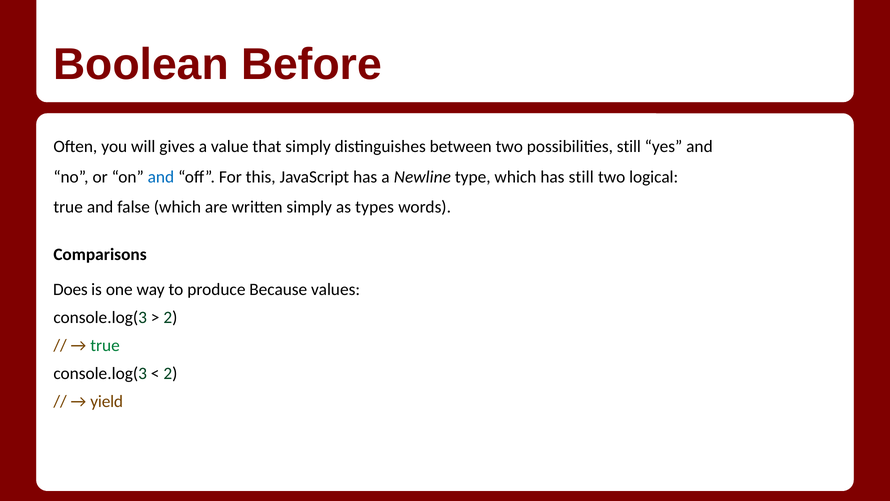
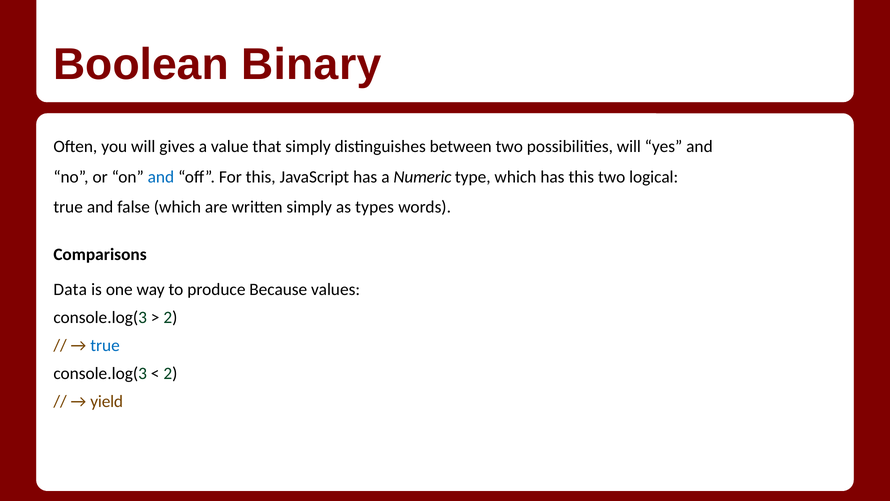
Before: Before -> Binary (311, 65)
possibilities still: still -> will (629, 147)
Newline: Newline -> Numeric (422, 177)
has still: still -> this (581, 177)
Does: Does -> Data (70, 289)
true colour: green -> blue (105, 345)
